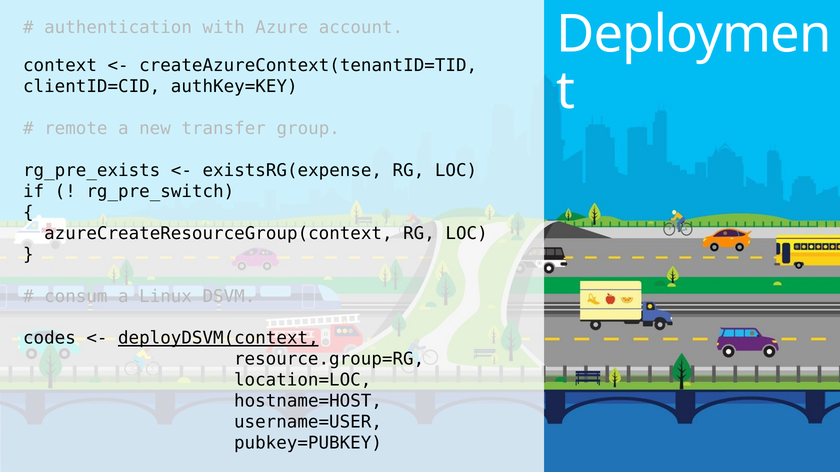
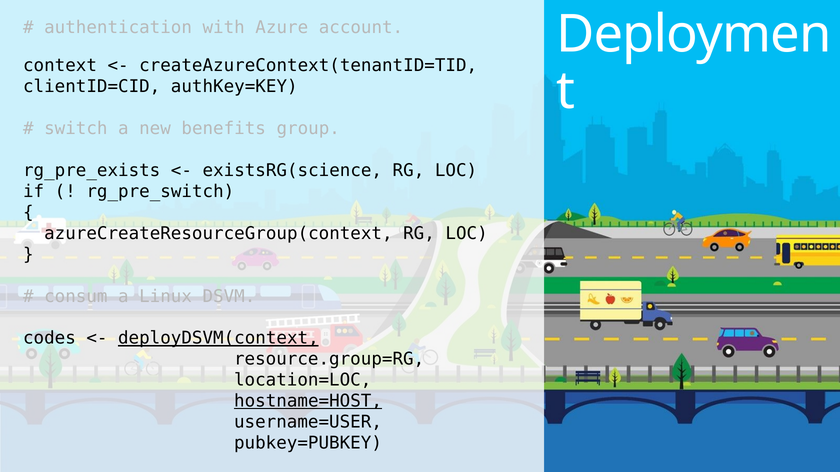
remote: remote -> switch (76, 128)
transfer: transfer -> benefits (224, 128)
existsRG(expense: existsRG(expense -> existsRG(science (292, 170)
hostname=HOST underline: none -> present (308, 402)
